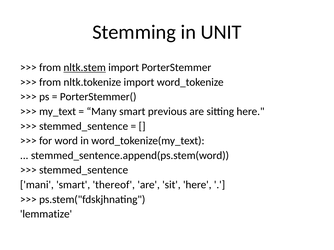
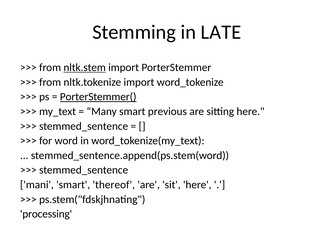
UNIT: UNIT -> LATE (221, 32)
PorterStemmer( underline: none -> present (98, 97)
lemmatize: lemmatize -> processing (46, 214)
